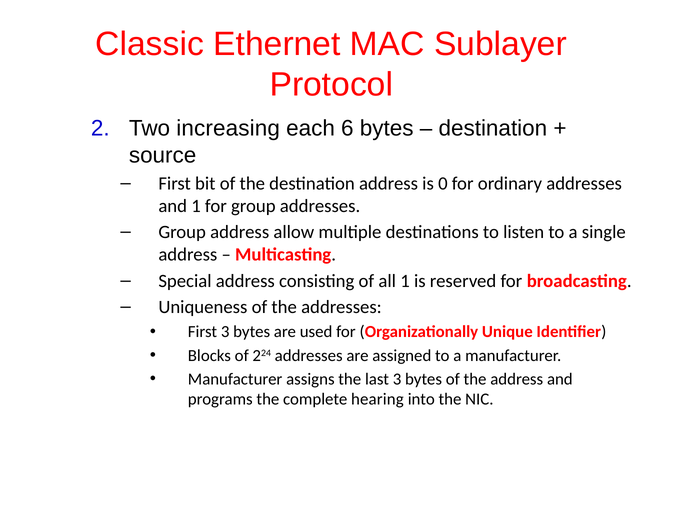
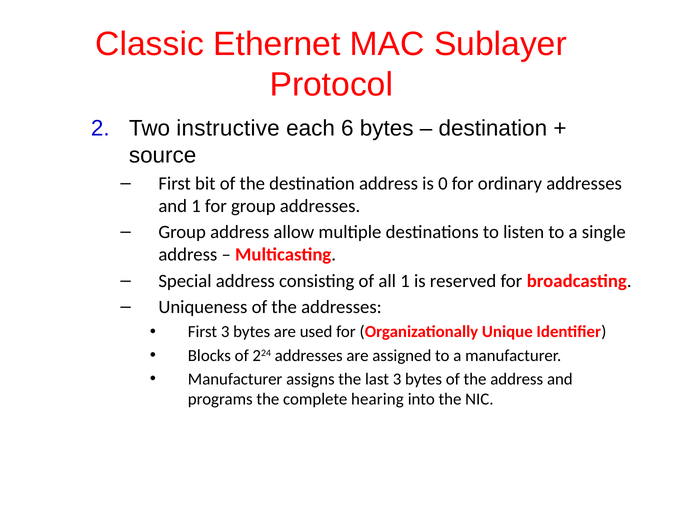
increasing: increasing -> instructive (228, 128)
